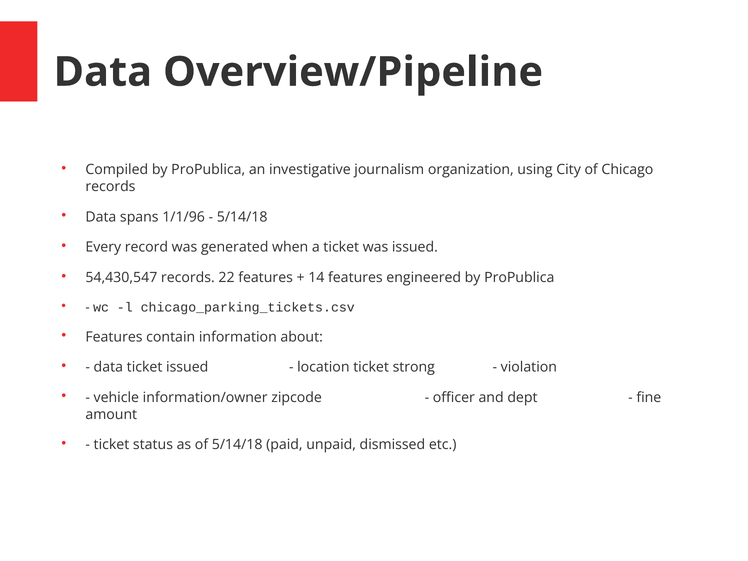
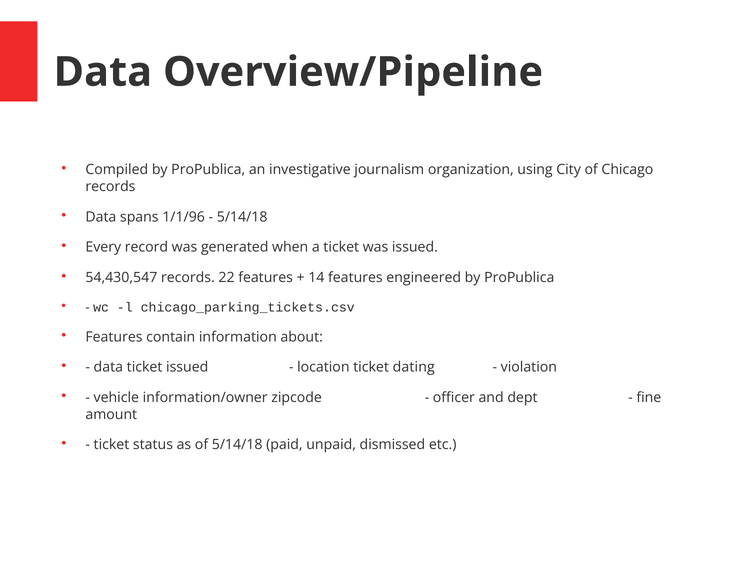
strong: strong -> dating (414, 367)
